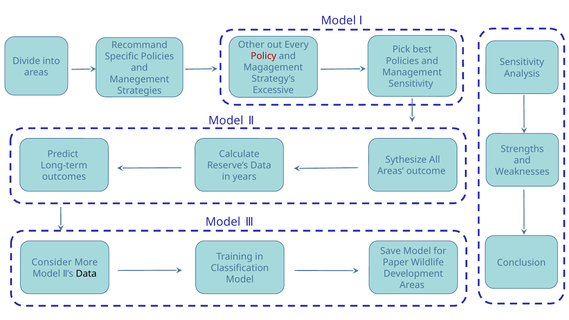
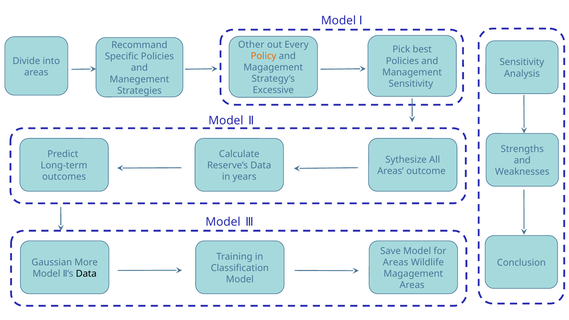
Policy colour: red -> orange (264, 56)
Consider: Consider -> Gaussian (52, 262)
Paper: Paper -> Areas (396, 262)
Development: Development -> Magagement (413, 274)
